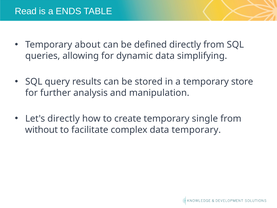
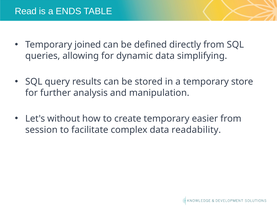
about: about -> joined (88, 45)
Let's directly: directly -> without (64, 119)
single: single -> easier (205, 119)
without: without -> session (41, 130)
data temporary: temporary -> readability (196, 130)
